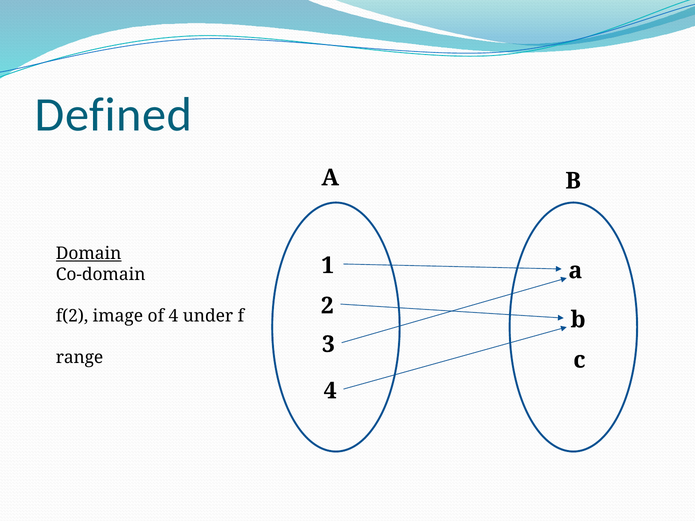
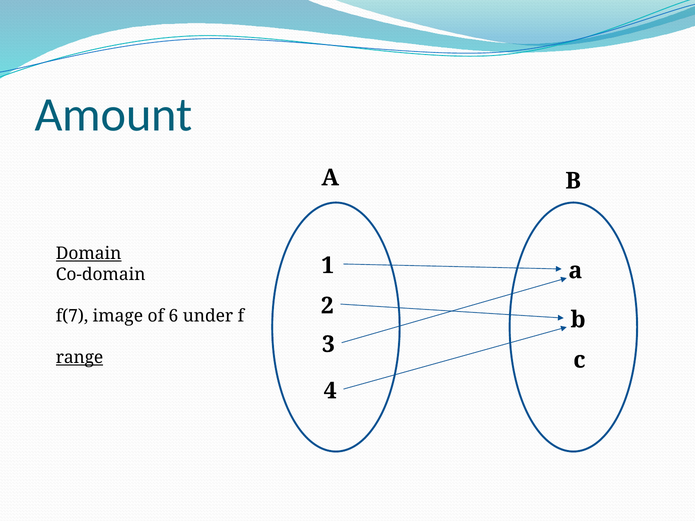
Defined: Defined -> Amount (114, 115)
f(2: f(2 -> f(7 (72, 316)
of 4: 4 -> 6 (173, 316)
range underline: none -> present (80, 358)
